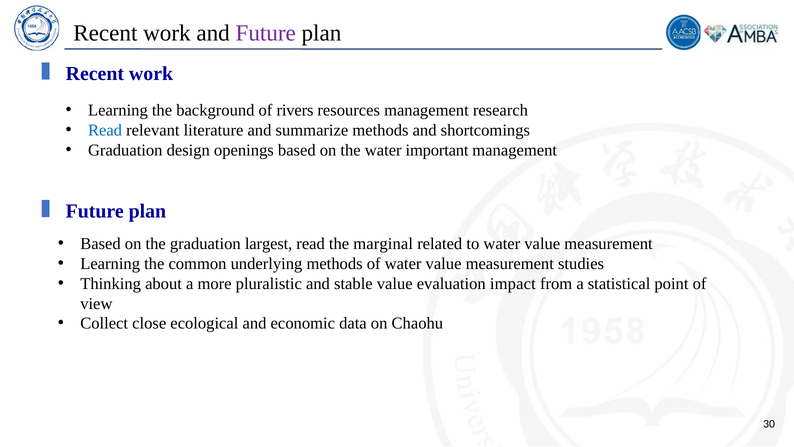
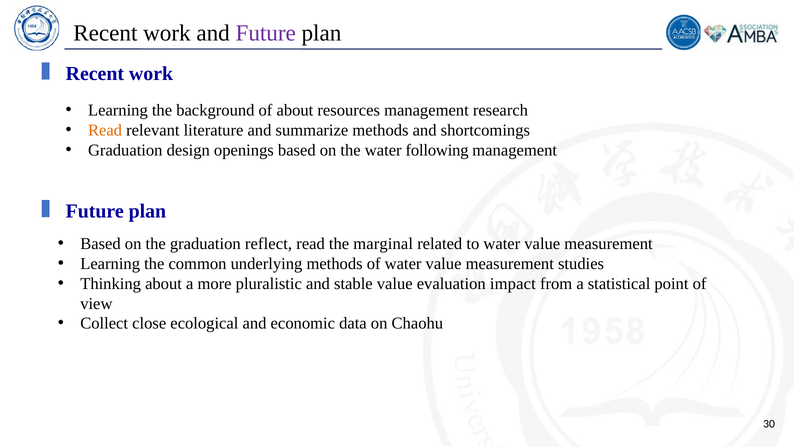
of rivers: rivers -> about (295, 110)
Read colour: blue -> orange (105, 130)
important: important -> following (437, 150)
largest: largest -> reflect (269, 244)
